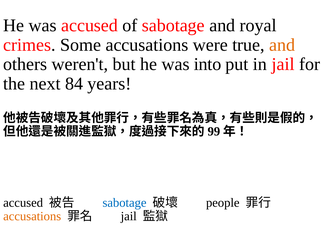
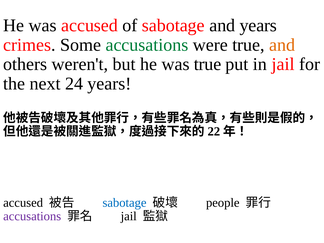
and royal: royal -> years (258, 25)
accusations colour: black -> green (147, 45)
was into: into -> true (208, 64)
84: 84 -> 24 (74, 84)
99: 99 -> 22 (214, 132)
accusations colour: orange -> purple (32, 216)
